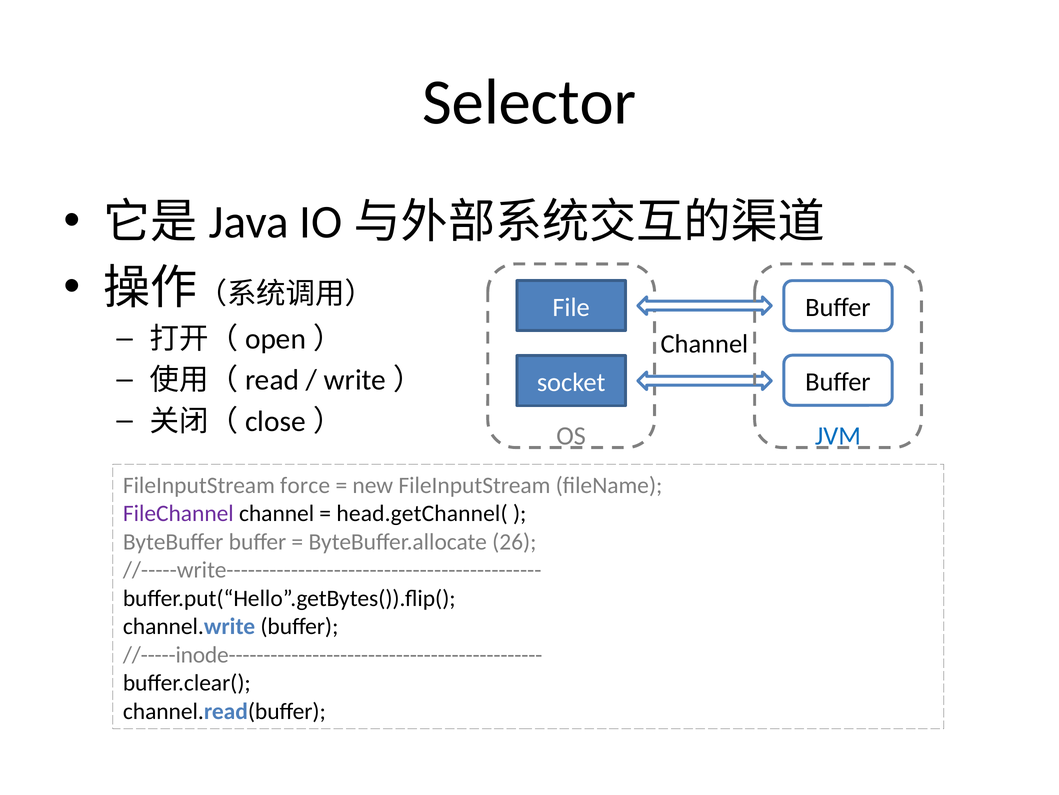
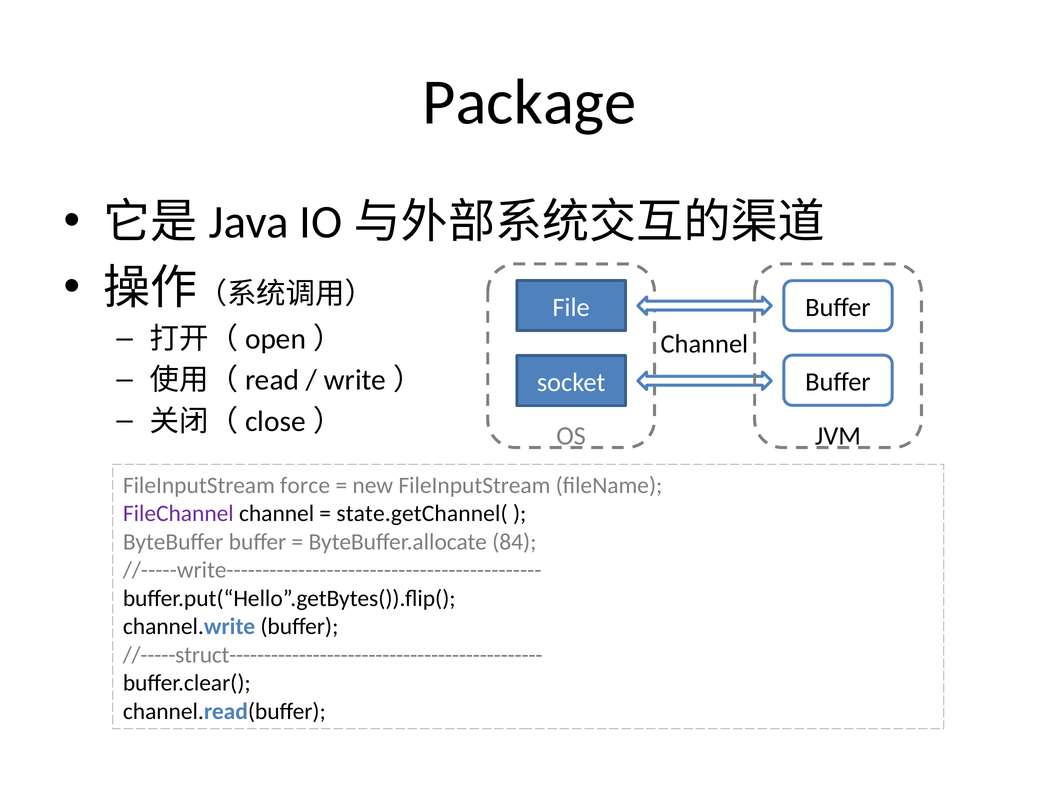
Selector: Selector -> Package (529, 103)
JVM colour: blue -> black (838, 436)
head.getChannel(: head.getChannel( -> state.getChannel( (422, 513)
26: 26 -> 84 (514, 541)
//-----inode---------------------------------------------: //-----inode--------------------------------------------- -> //-----struct--------------------------------------------- (333, 654)
